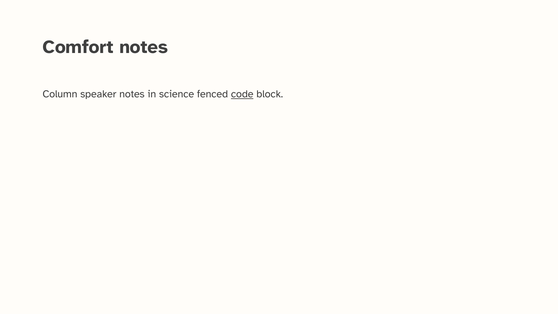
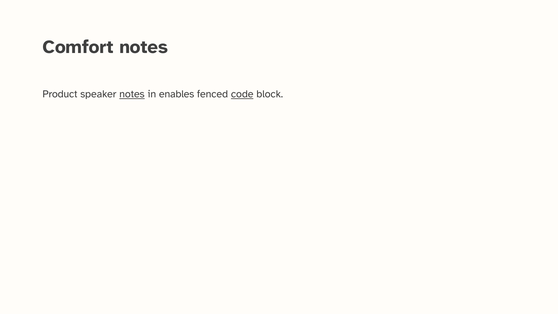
Column: Column -> Product (60, 94)
notes underline: none -> present (132, 94)
science: science -> enables (177, 94)
